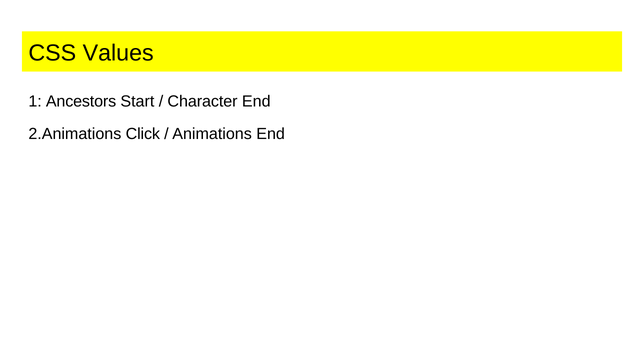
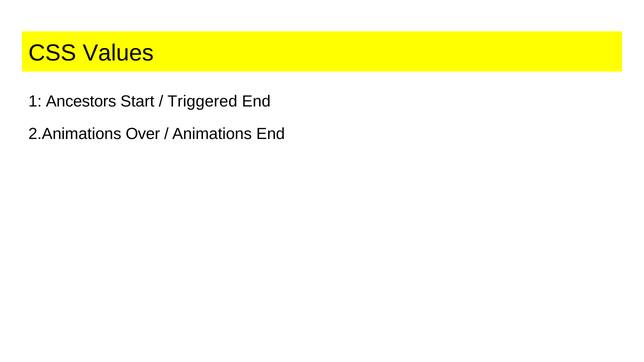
Character: Character -> Triggered (202, 101)
Click: Click -> Over (143, 134)
